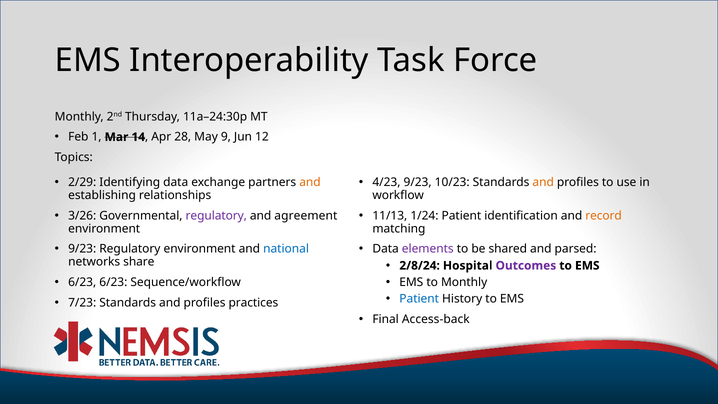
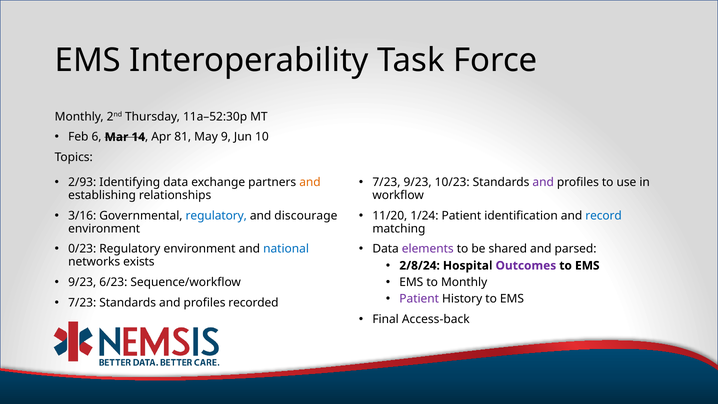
11a–24:30p: 11a–24:30p -> 11a–52:30p (215, 117)
1: 1 -> 6 (97, 137)
28: 28 -> 81 (183, 137)
12: 12 -> 10 (262, 137)
2/29: 2/29 -> 2/93 (82, 182)
4/23: 4/23 -> 7/23 (386, 182)
and colour: orange -> purple (543, 182)
3/26: 3/26 -> 3/16 (82, 216)
regulatory colour: purple -> blue (216, 216)
agreement: agreement -> discourage (306, 216)
11/13: 11/13 -> 11/20 (390, 216)
record colour: orange -> blue (604, 216)
9/23: 9/23 -> 0/23 (82, 249)
share: share -> exists (139, 262)
6/23: 6/23 -> 9/23 (82, 282)
Patient colour: blue -> purple (419, 299)
practices: practices -> recorded (253, 303)
